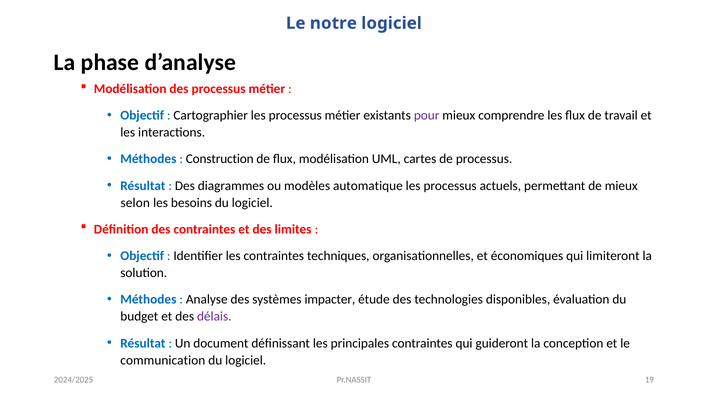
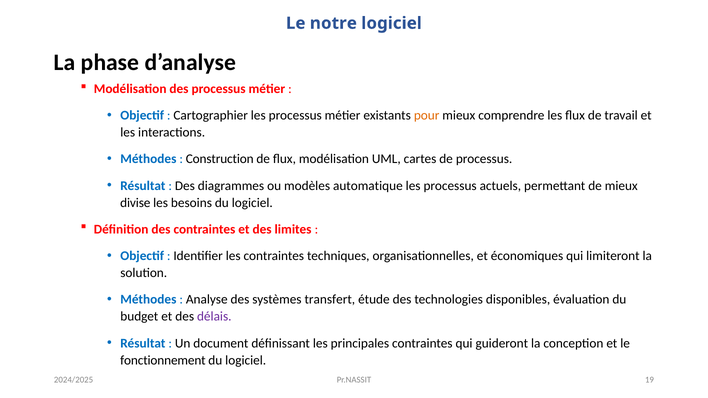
pour colour: purple -> orange (427, 116)
selon: selon -> divise (135, 203)
impacter: impacter -> transfert (330, 300)
communication: communication -> fonctionnement (163, 360)
